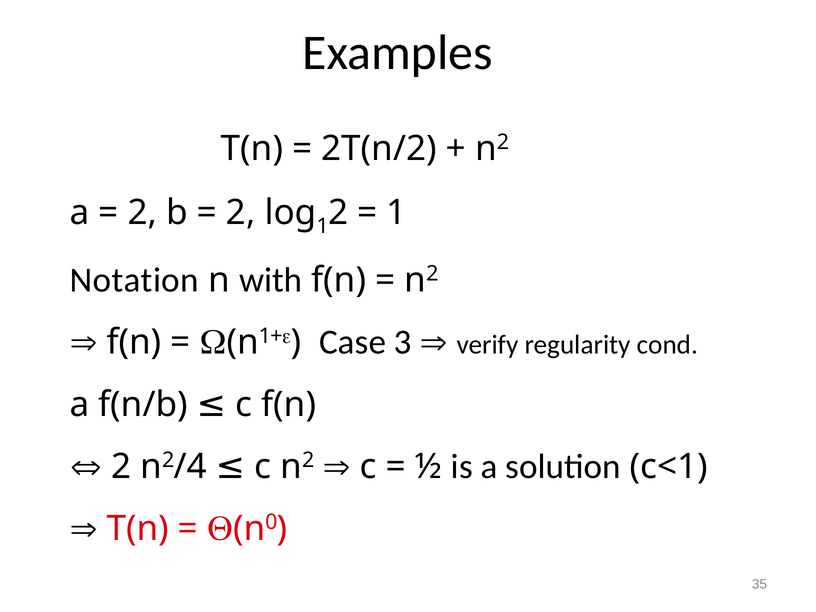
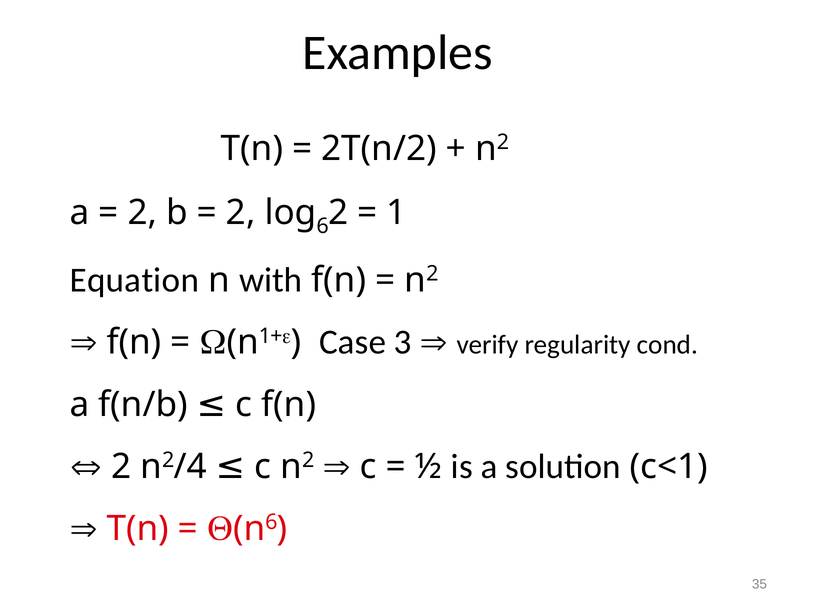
1: 1 -> 6 (323, 226)
Notation: Notation -> Equation (134, 280)
n 0: 0 -> 6 (271, 522)
